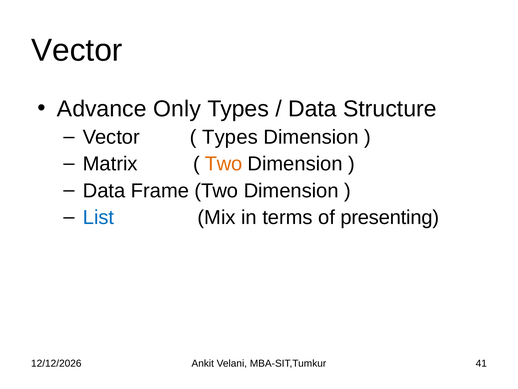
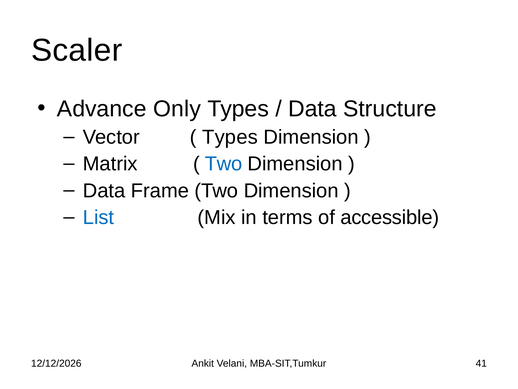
Vector: Vector -> Scaler (77, 50)
Two colour: orange -> blue (224, 164)
presenting: presenting -> accessible (390, 217)
